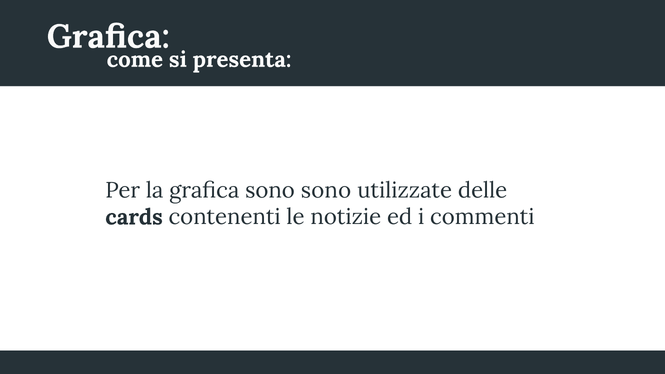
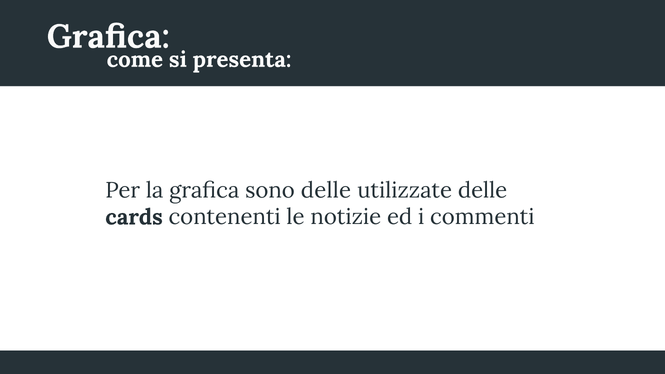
sono sono: sono -> delle (326, 191)
